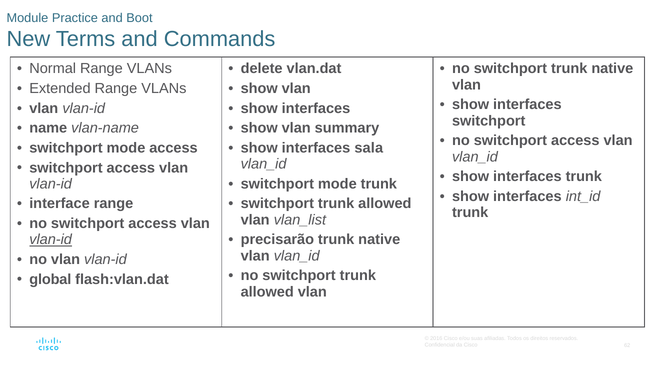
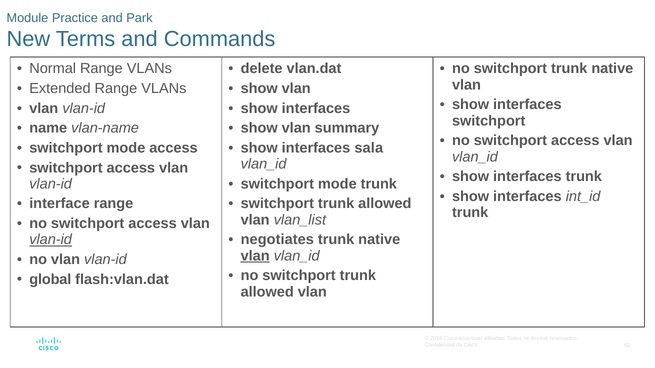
Boot: Boot -> Park (139, 18)
precisarão: precisarão -> negotiates (277, 240)
vlan underline: none -> present (255, 256)
